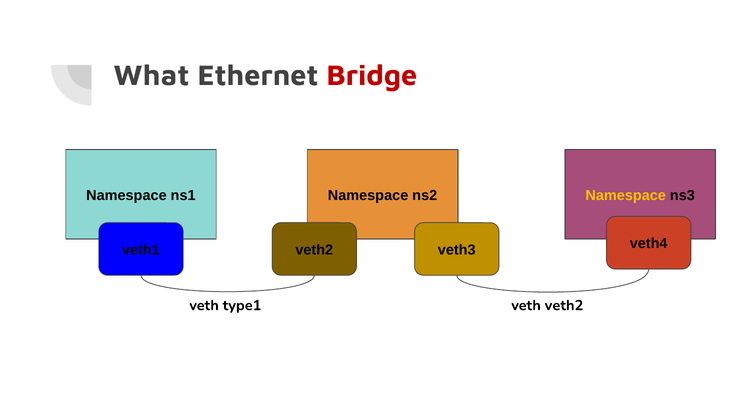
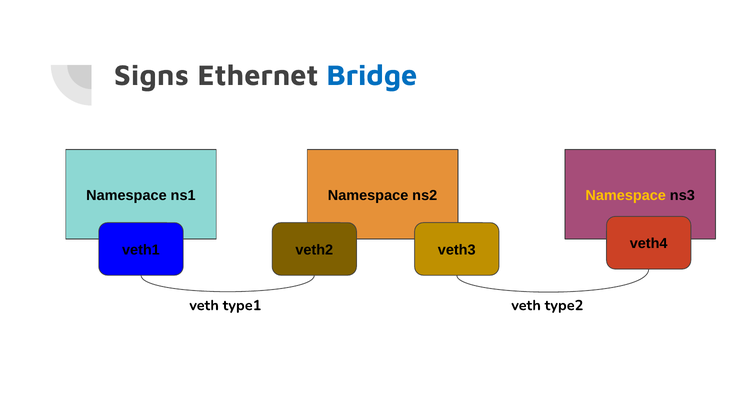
What: What -> Signs (151, 75)
Bridge colour: red -> blue (372, 75)
veth veth2: veth2 -> type2 (564, 305)
